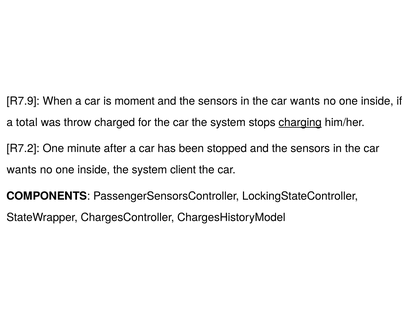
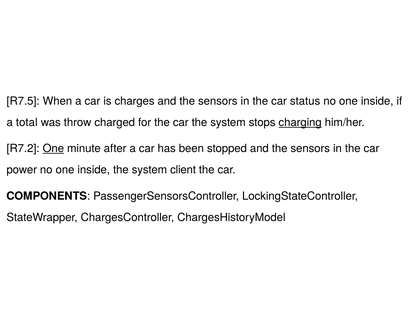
R7.9: R7.9 -> R7.5 (23, 101)
moment: moment -> charges (135, 101)
wants: wants -> status (305, 101)
One underline: none -> present (53, 149)
wants: wants -> power (22, 170)
